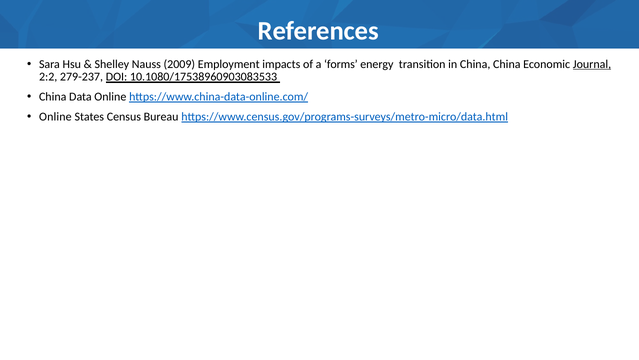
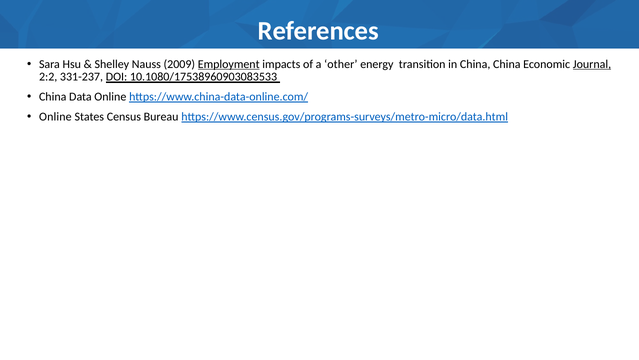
Employment underline: none -> present (229, 64)
forms: forms -> other (341, 64)
279-237: 279-237 -> 331-237 (81, 77)
